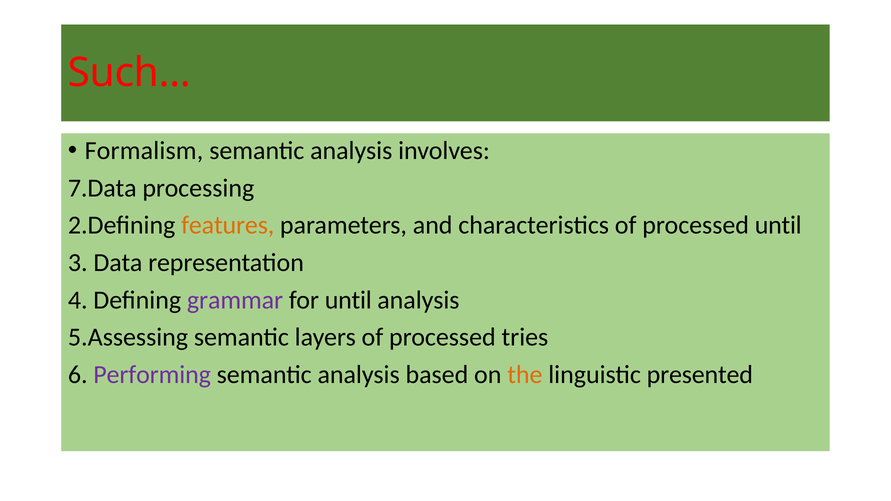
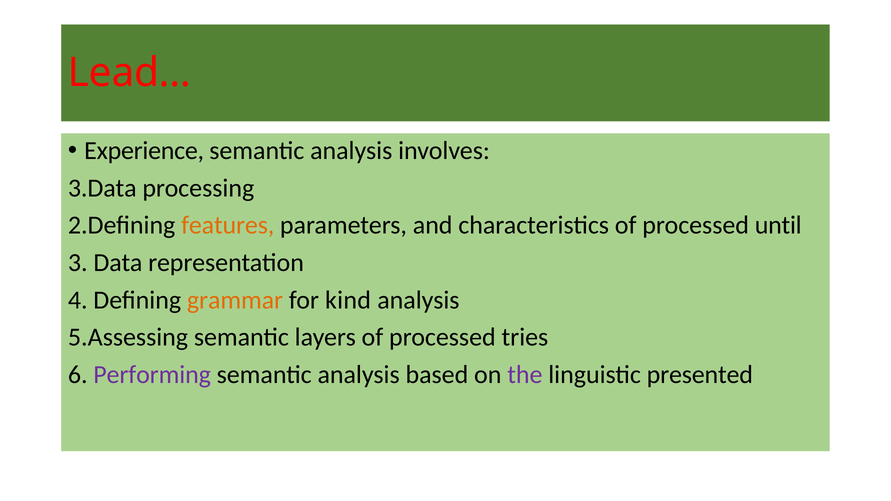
Such…: Such… -> Lead… (129, 73)
Formalism: Formalism -> Experience (144, 151)
7.Data: 7.Data -> 3.Data (102, 188)
grammar colour: purple -> orange (235, 300)
for until: until -> kind (348, 300)
the colour: orange -> purple (525, 375)
